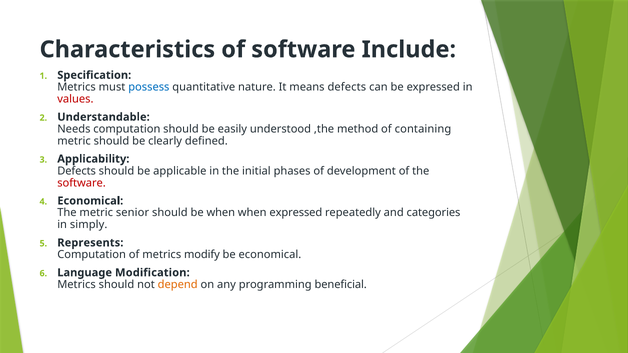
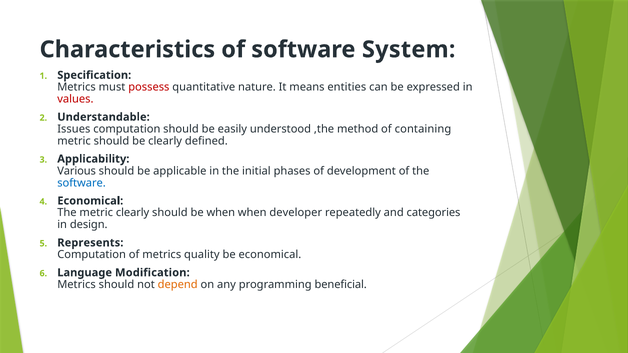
Include: Include -> System (409, 50)
possess colour: blue -> red (149, 87)
means defects: defects -> entities (347, 87)
Needs: Needs -> Issues (74, 129)
Defects: Defects -> Various (77, 171)
software colour: red -> blue (82, 183)
metric senior: senior -> clearly (133, 213)
when expressed: expressed -> developer (296, 213)
simply: simply -> design (89, 225)
modify: modify -> quality (202, 255)
